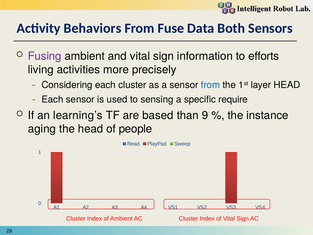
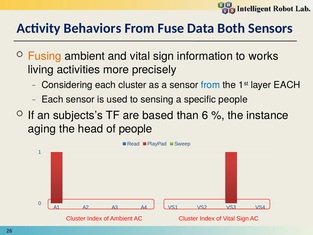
Fusing colour: purple -> orange (45, 56)
efforts: efforts -> works (264, 56)
layer HEAD: HEAD -> EACH (287, 85)
specific require: require -> people (233, 99)
learning’s: learning’s -> subjects’s (78, 115)
9: 9 -> 6 (205, 115)
